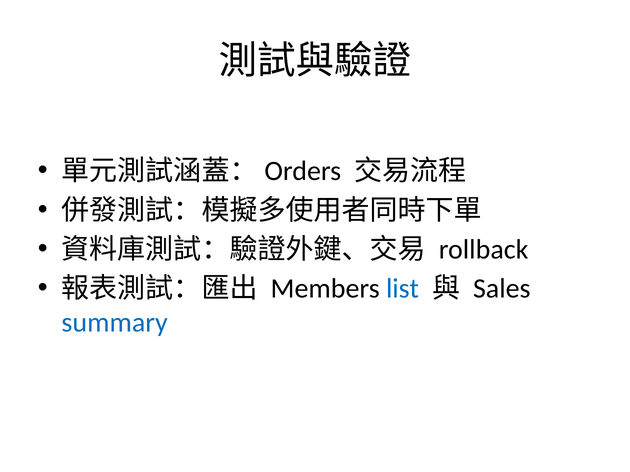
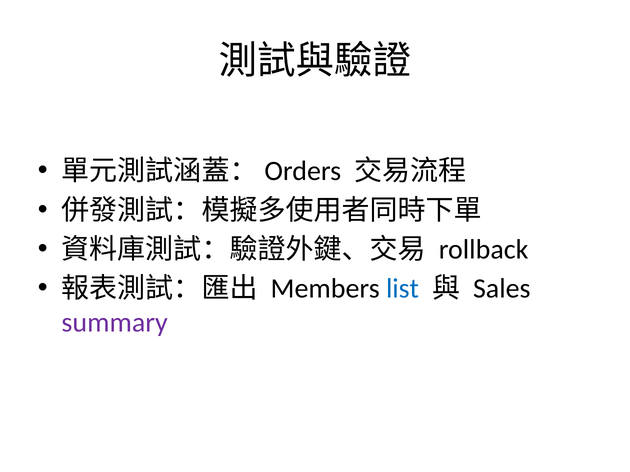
summary colour: blue -> purple (115, 323)
